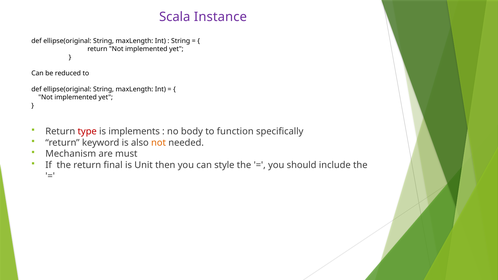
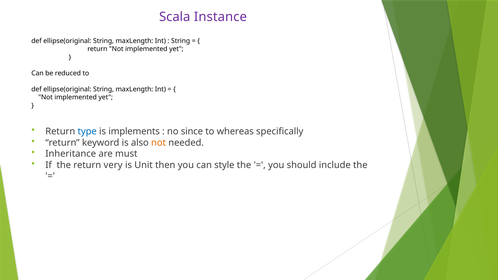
type colour: red -> blue (87, 131)
body: body -> since (192, 131)
function: function -> whereas (235, 131)
Mechanism: Mechanism -> Inheritance (71, 154)
final: final -> very (113, 165)
